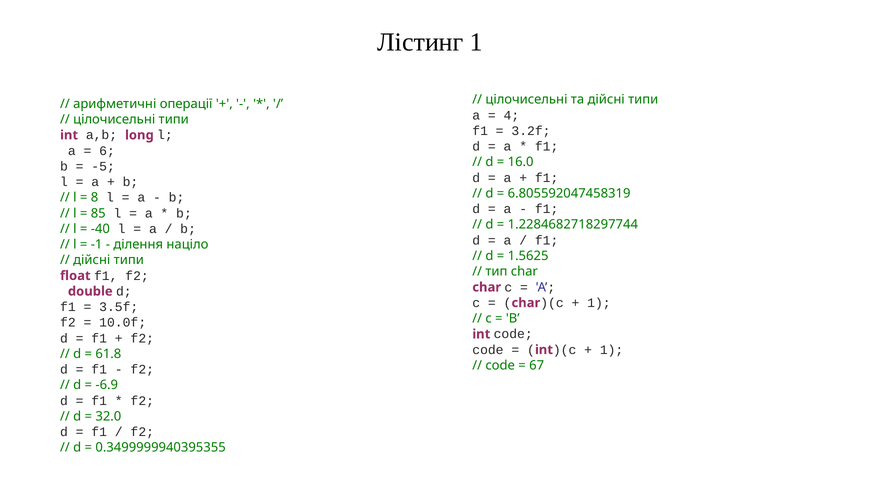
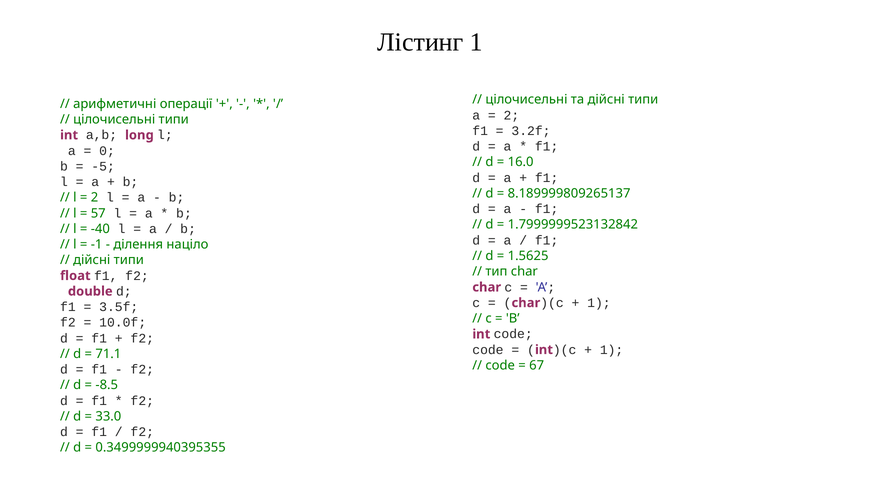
4: 4 -> 2 (511, 115)
6: 6 -> 0 (107, 151)
6.805592047458319: 6.805592047458319 -> 8.189999809265137 (569, 194)
8: 8 -> 2 (94, 198)
85: 85 -> 57 (98, 213)
1.2284682718297744: 1.2284682718297744 -> 1.7999999523132842 (573, 225)
61.8: 61.8 -> 71.1 (108, 354)
-6.9: -6.9 -> -8.5 (107, 385)
32.0: 32.0 -> 33.0 (108, 417)
